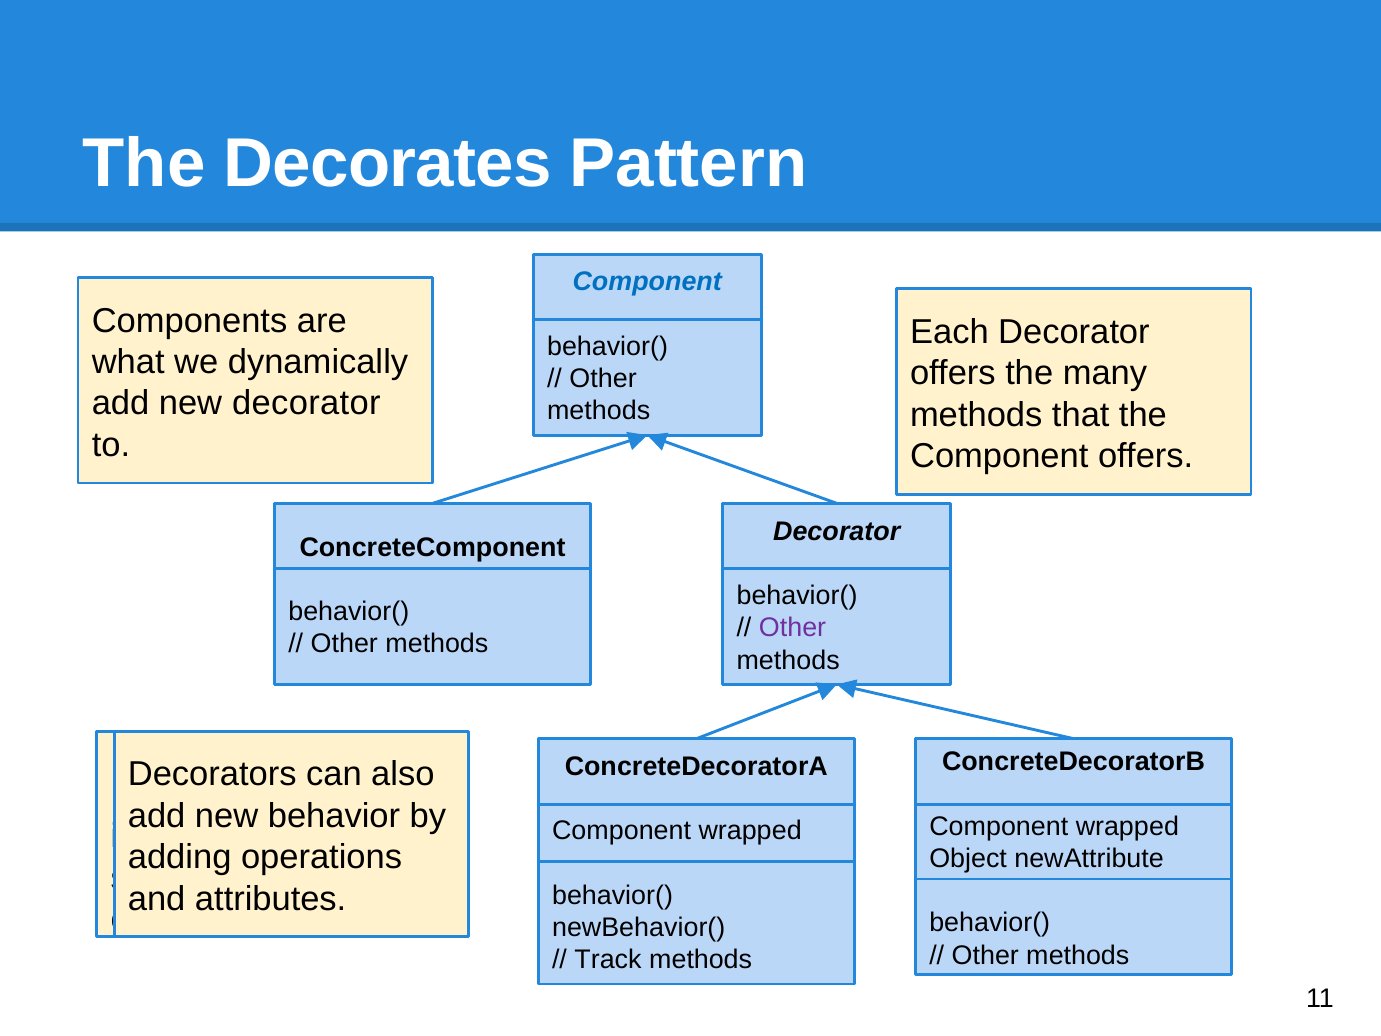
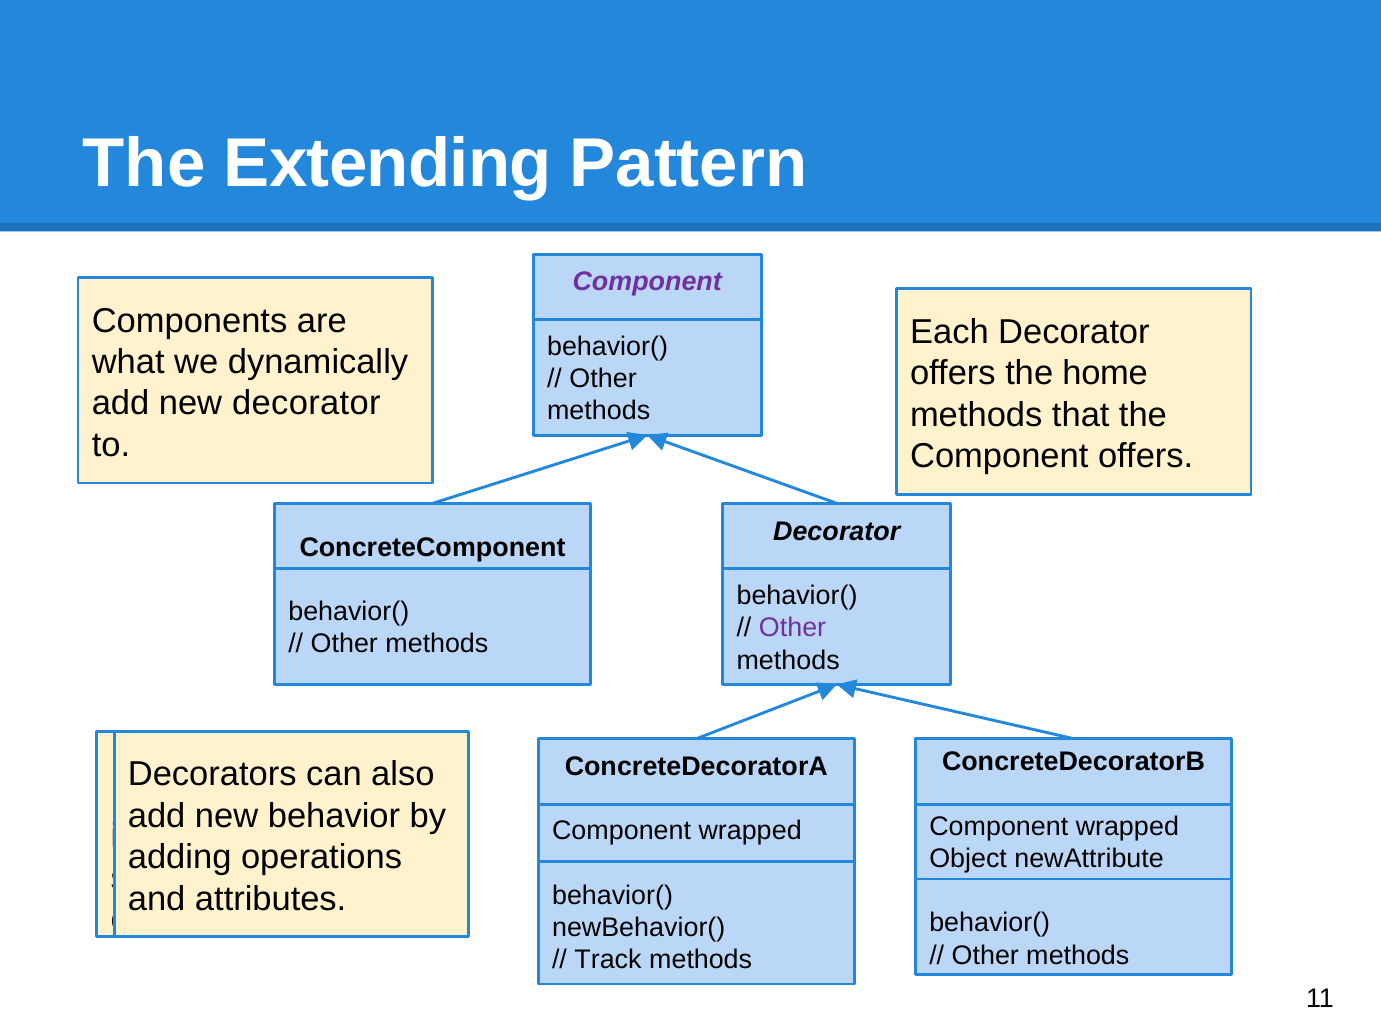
Decorates: Decorates -> Extending (388, 164)
Component colour: blue -> purple (647, 282)
many: many -> home (1105, 373)
